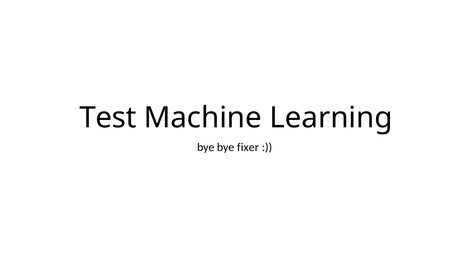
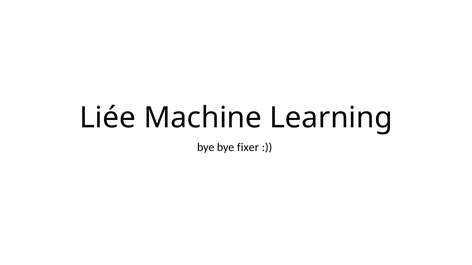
Test: Test -> Liée (108, 118)
